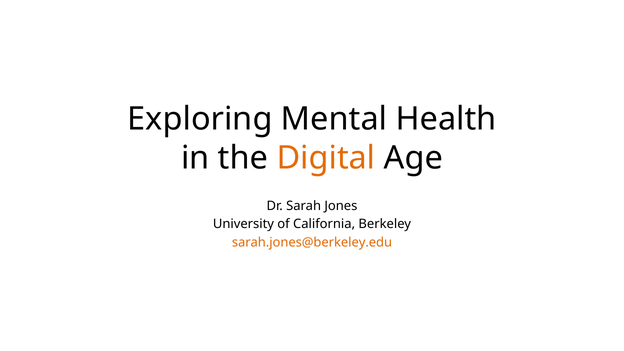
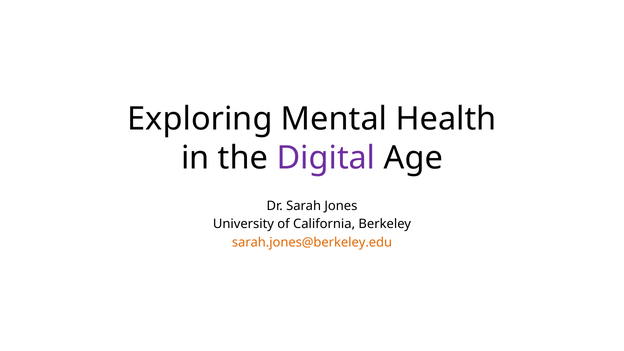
Digital colour: orange -> purple (326, 158)
